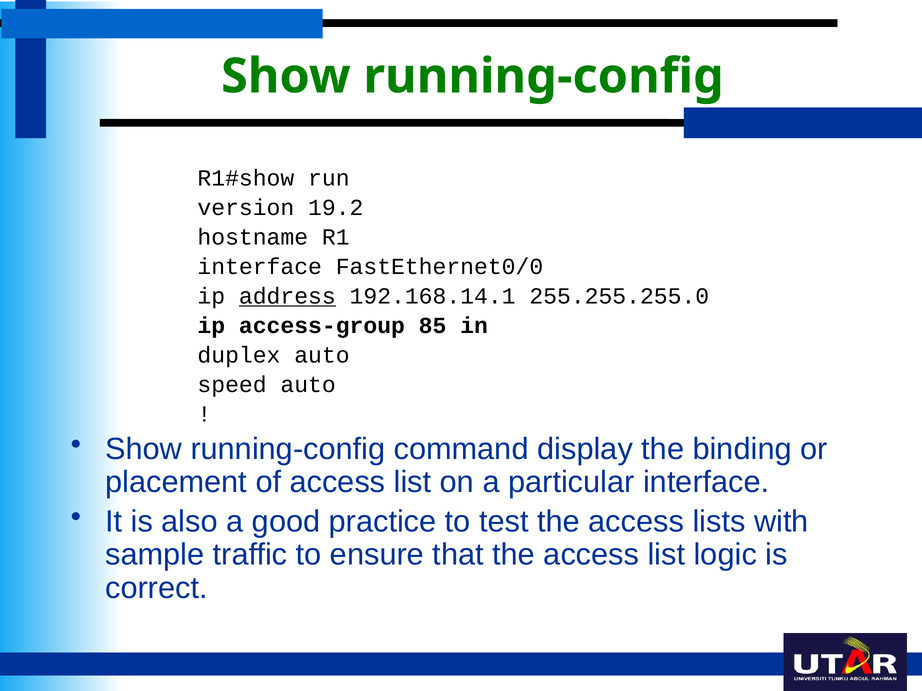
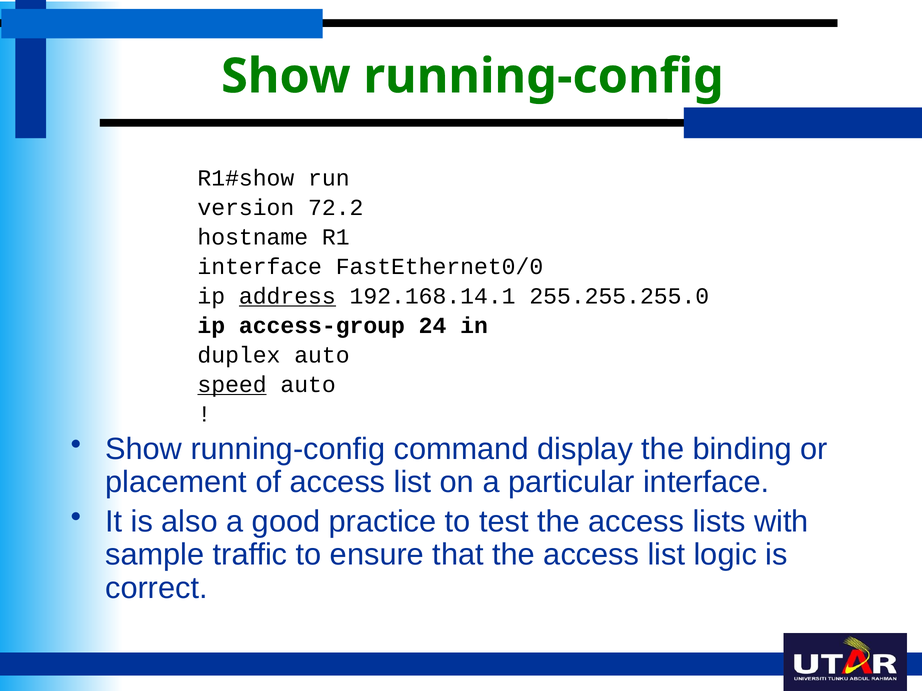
19.2: 19.2 -> 72.2 (336, 208)
85: 85 -> 24 (433, 326)
speed underline: none -> present (232, 385)
